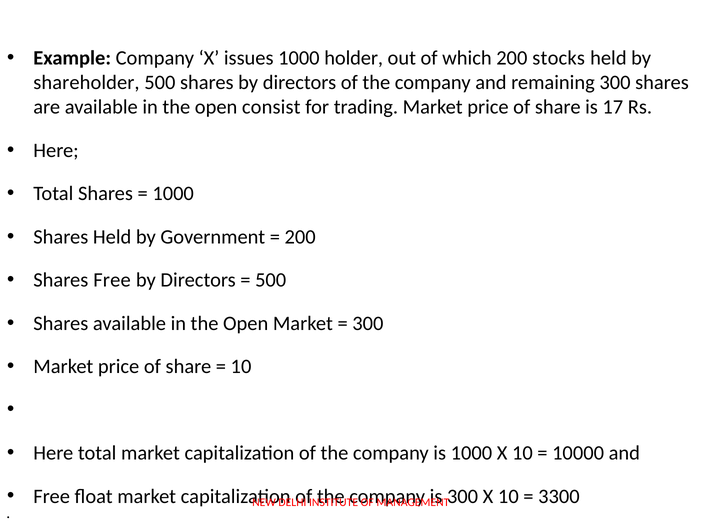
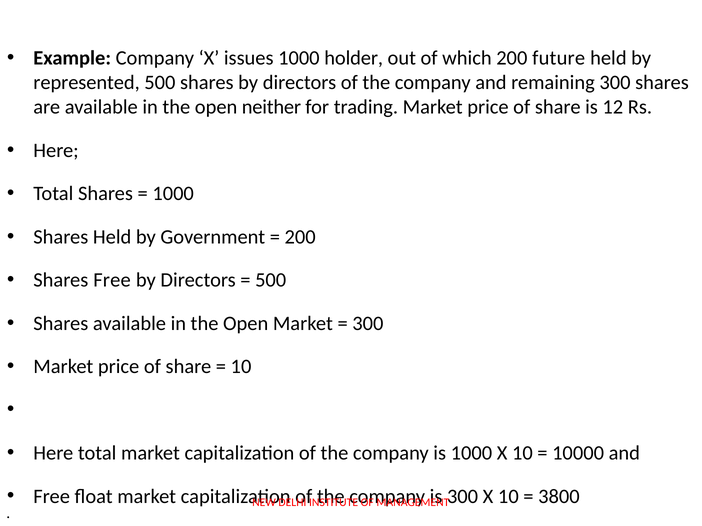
stocks: stocks -> future (559, 58)
shareholder: shareholder -> represented (87, 83)
consist: consist -> neither (271, 107)
17: 17 -> 12 (613, 107)
3300: 3300 -> 3800 (559, 497)
